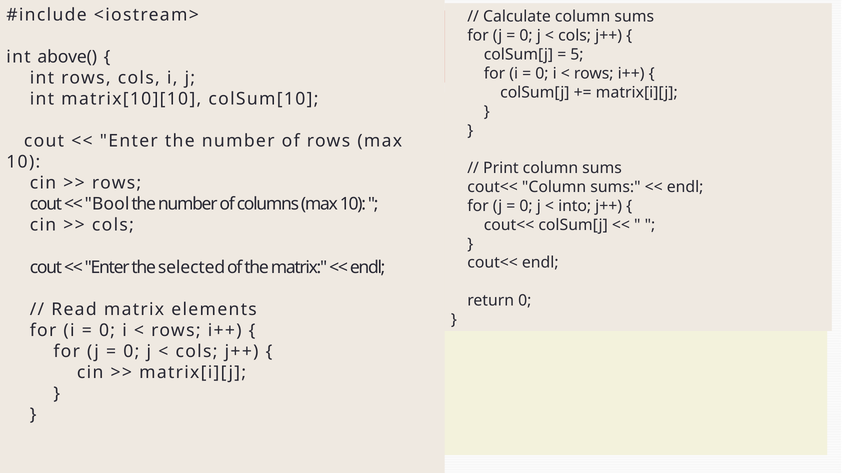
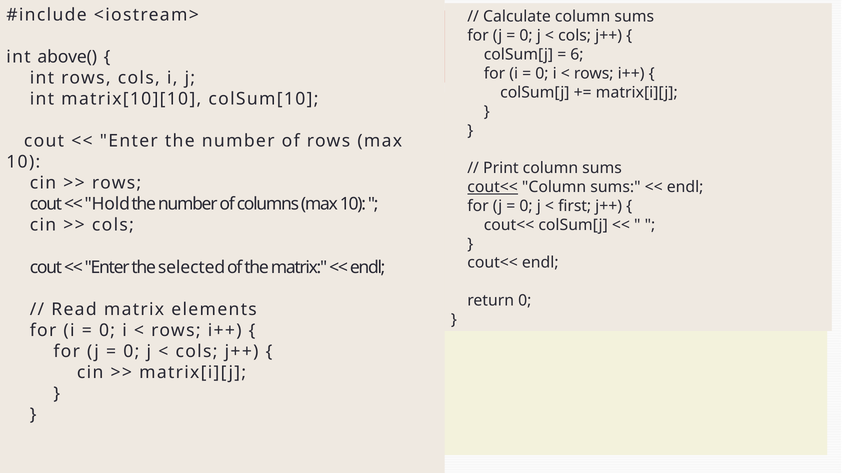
5: 5 -> 6 (577, 55)
cout<< underline: none -> present (493, 187)
Bool: Bool -> Hold (107, 204)
into: into -> first (575, 206)
